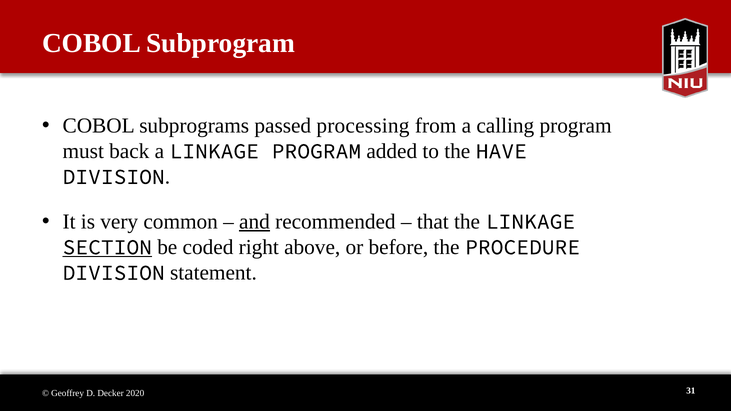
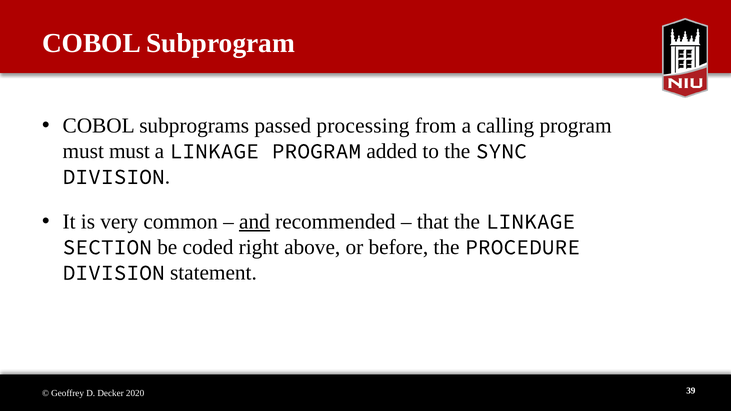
must back: back -> must (129, 151)
HAVE: HAVE -> SYNC (501, 151)
SECTION underline: present -> none (107, 247)
31: 31 -> 39 (691, 391)
